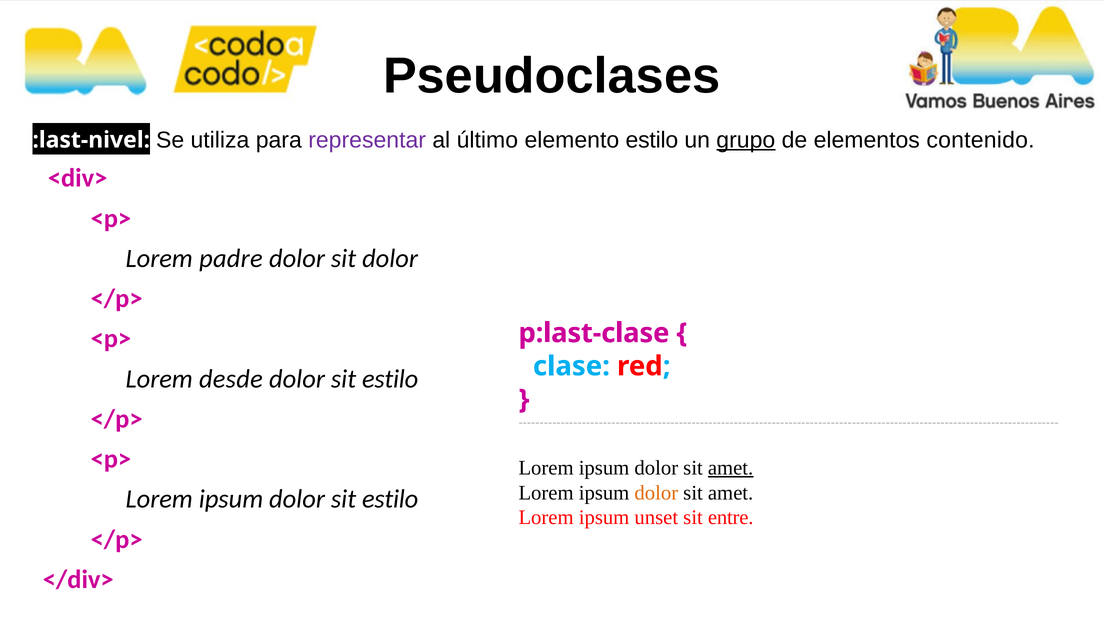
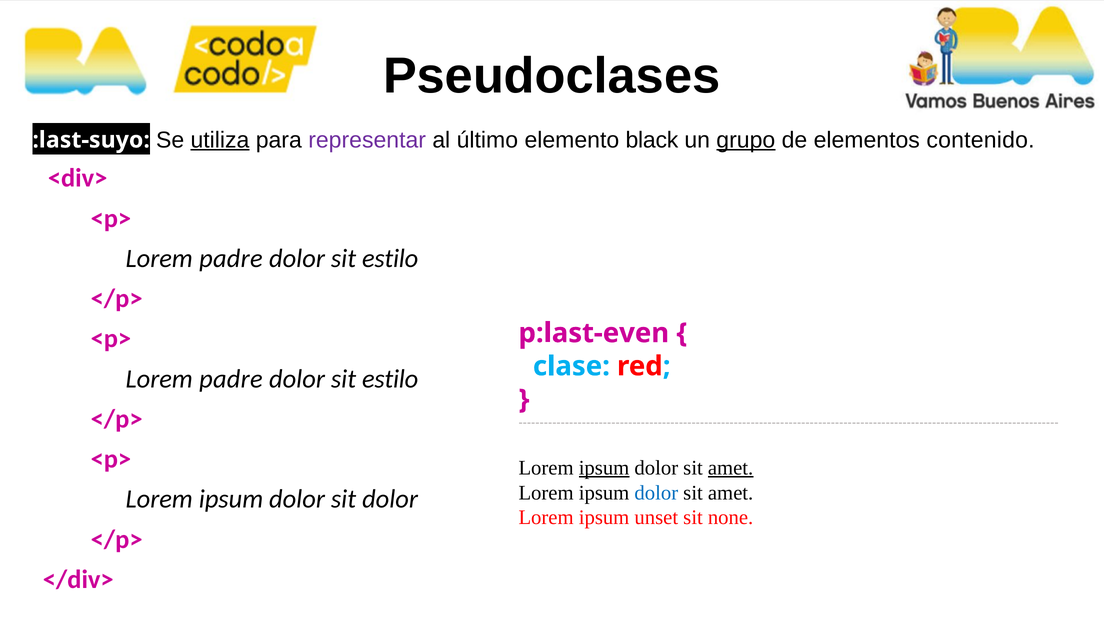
:last-nivel: :last-nivel -> :last-suyo (91, 140)
utiliza underline: none -> present (220, 140)
elemento estilo: estilo -> black (652, 140)
dolor: dolor -> estilo (390, 258)
p:last-clase: p:last-clase -> p:last-even (594, 333)
desde: desde -> padre (231, 379)
ipsum underline: none -> present (604, 468)
dolor colour: orange -> blue (656, 493)
ipsum dolor sit estilo: estilo -> dolor (390, 499)
entre: entre -> none (731, 518)
